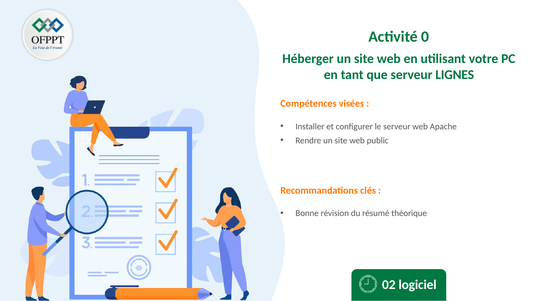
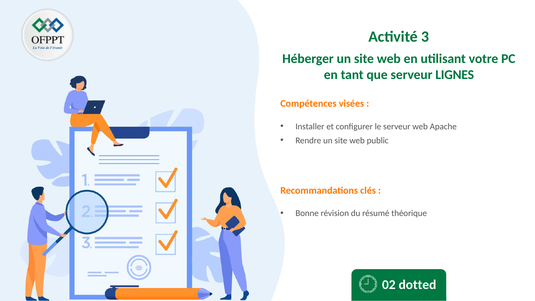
0: 0 -> 3 (425, 37)
logiciel: logiciel -> dotted (417, 285)
